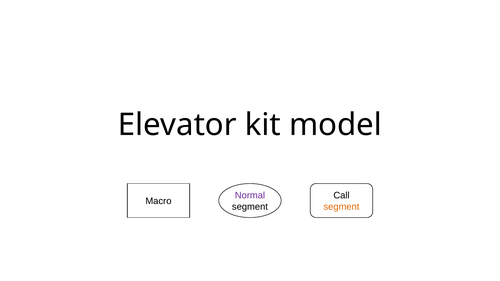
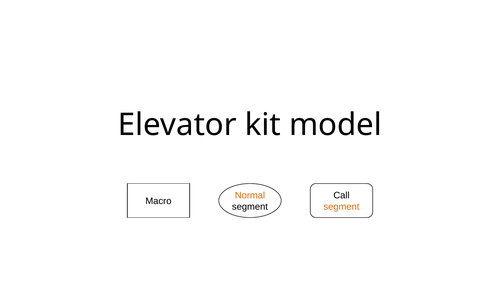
Normal colour: purple -> orange (250, 196)
